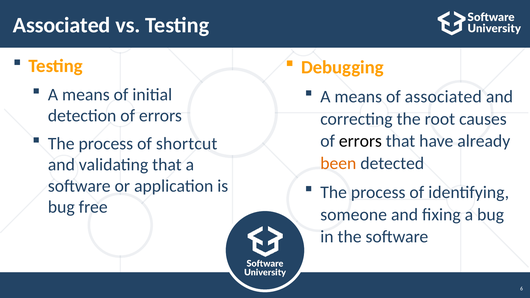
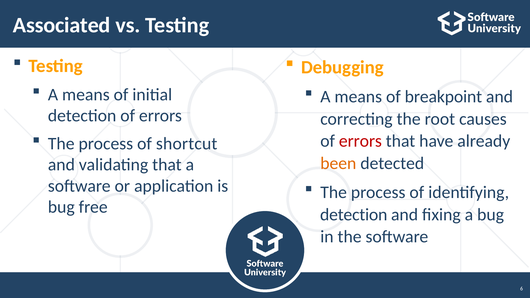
of associated: associated -> breakpoint (443, 97)
errors colour: black -> red (360, 141)
someone: someone -> detection (354, 215)
